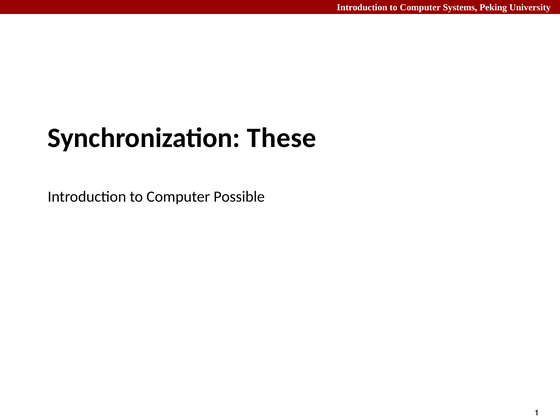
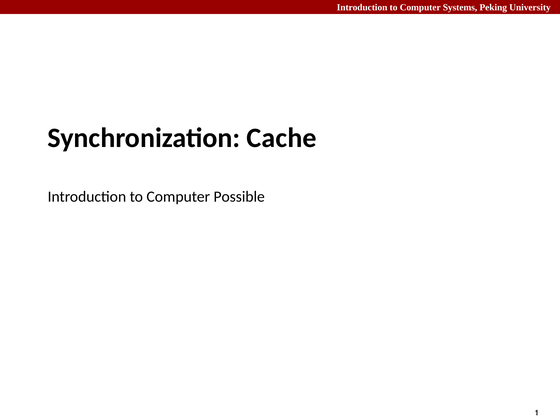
These: These -> Cache (282, 138)
